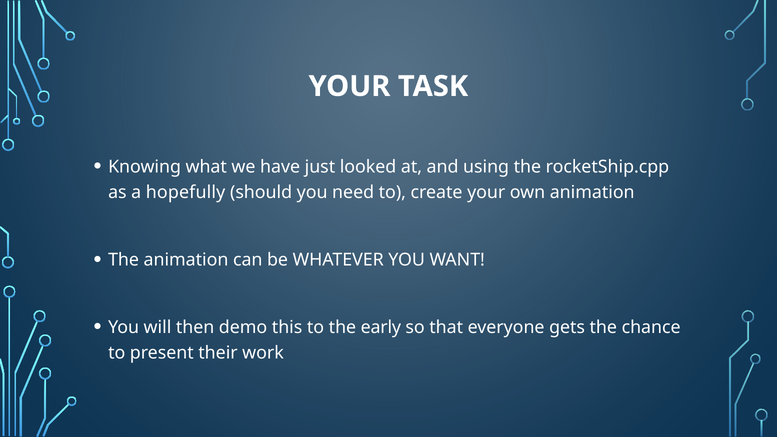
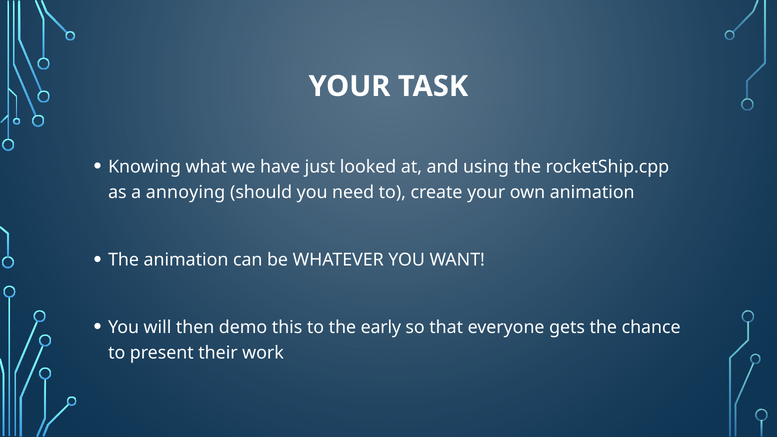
hopefully: hopefully -> annoying (186, 192)
